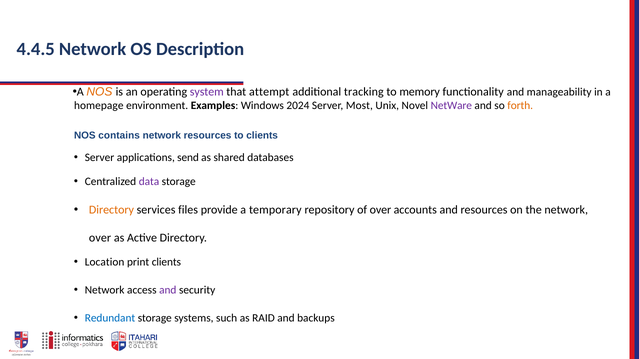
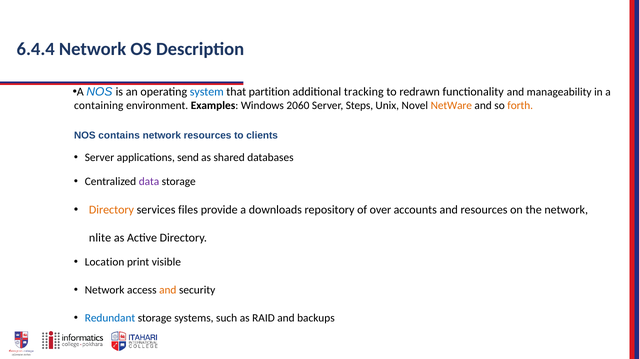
4.4.5: 4.4.5 -> 6.4.4 (36, 49)
NOS colour: orange -> blue (99, 92)
system colour: purple -> blue (207, 92)
attempt: attempt -> partition (269, 92)
memory: memory -> redrawn (420, 92)
homepage: homepage -> containing (99, 106)
2024: 2024 -> 2060 (298, 106)
Most: Most -> Steps (359, 106)
NetWare colour: purple -> orange (451, 106)
temporary: temporary -> downloads (275, 210)
over: over -> nlite (100, 238)
print clients: clients -> visible (166, 263)
and colour: purple -> orange (168, 291)
